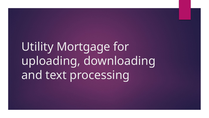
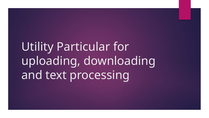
Mortgage: Mortgage -> Particular (83, 47)
